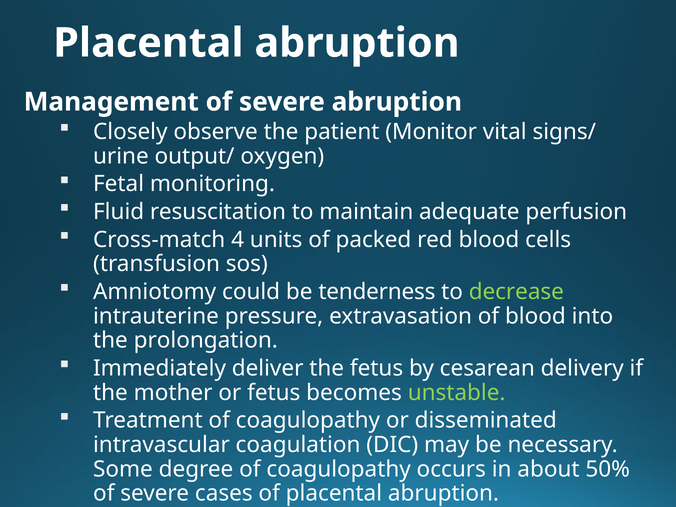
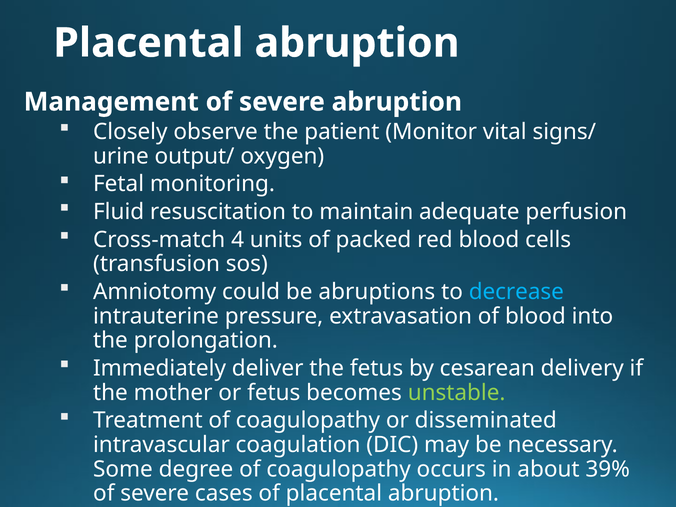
tenderness: tenderness -> abruptions (377, 292)
decrease colour: light green -> light blue (516, 292)
50%: 50% -> 39% (608, 469)
